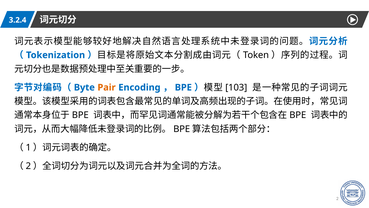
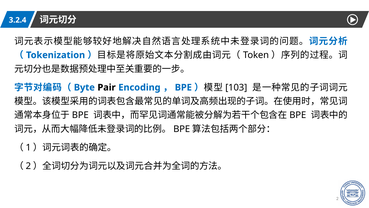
Pair colour: orange -> black (107, 87)
